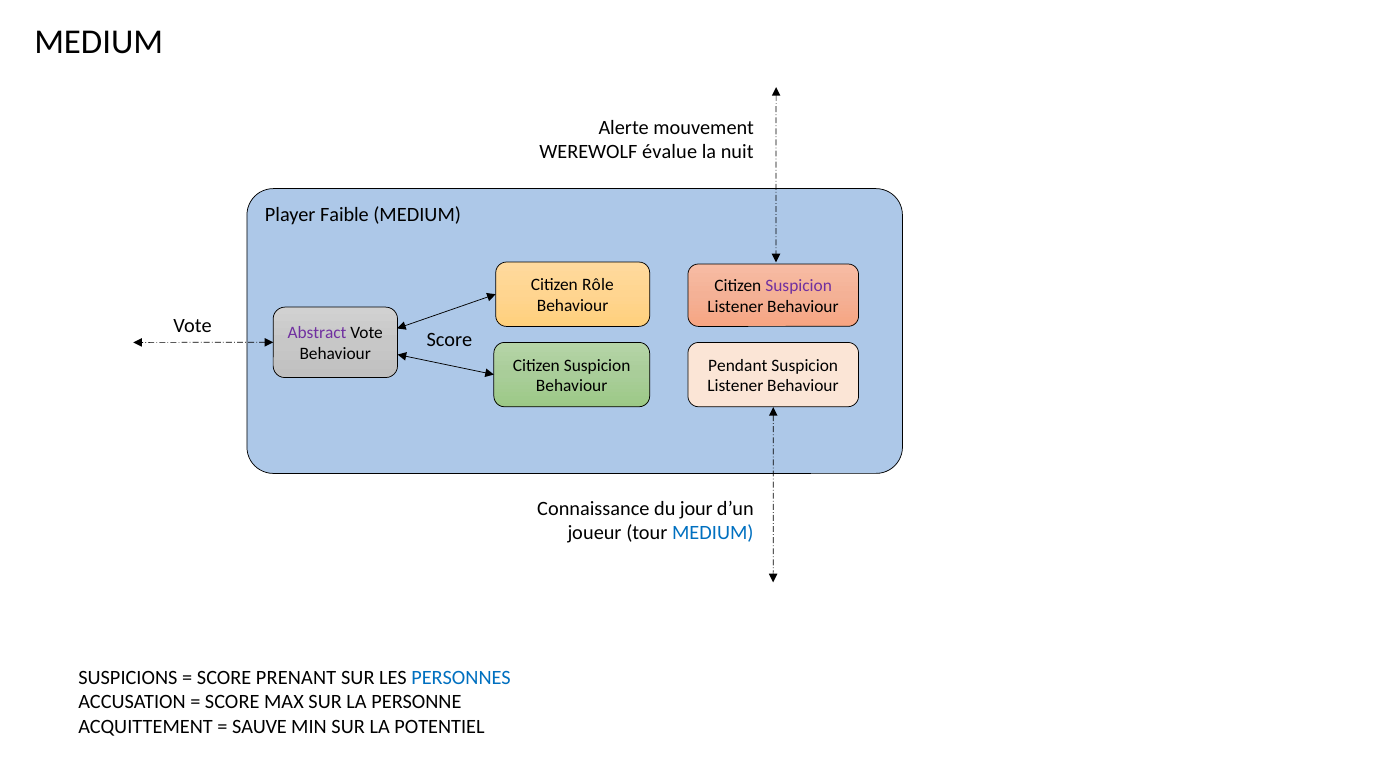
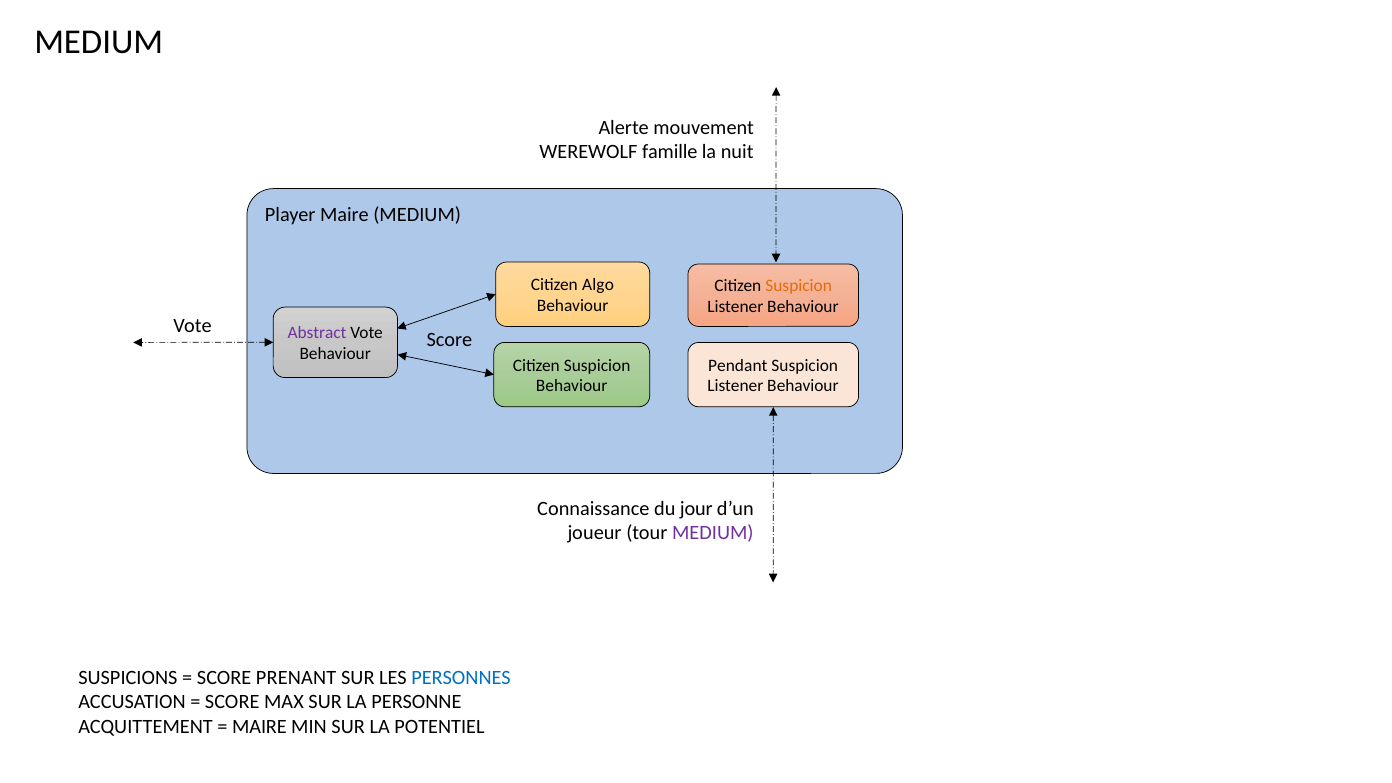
évalue: évalue -> famille (670, 152)
Player Faible: Faible -> Maire (344, 215)
Rôle: Rôle -> Algo (598, 285)
Suspicion colour: purple -> orange (799, 286)
MEDIUM colour: blue -> purple (713, 533)
SAUVE: SAUVE -> MAIRE (259, 726)
